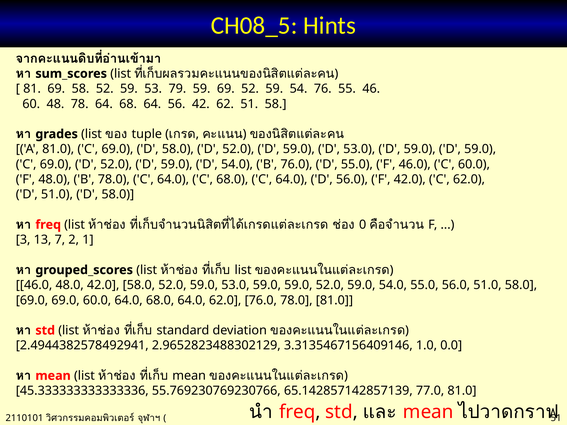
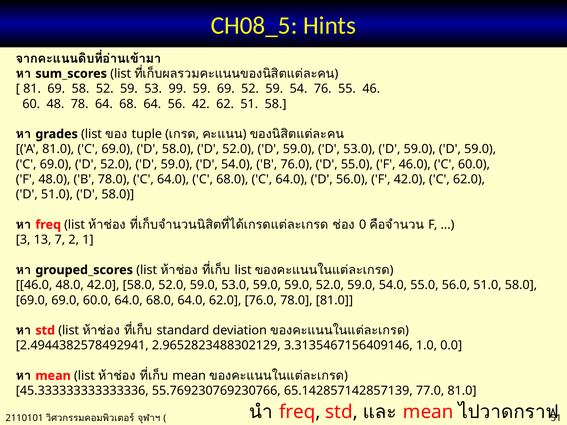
79: 79 -> 99 (177, 89)
